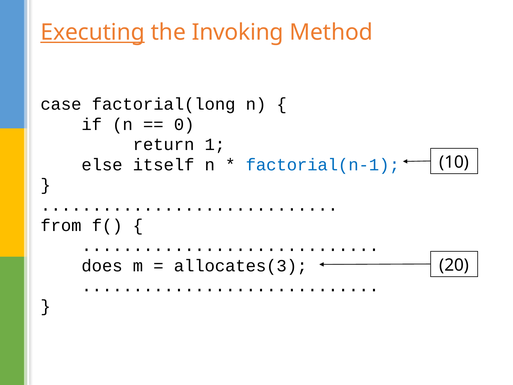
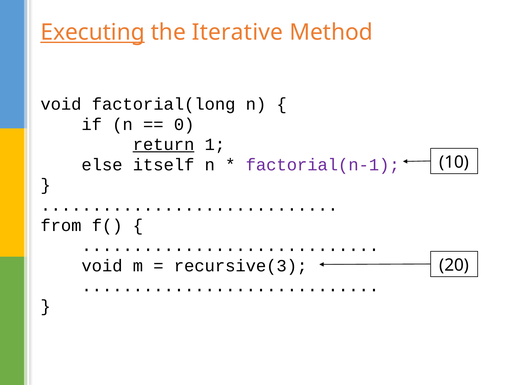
Invoking: Invoking -> Iterative (238, 32)
case: case -> void (61, 104)
return underline: none -> present (164, 145)
factorial(n-1 colour: blue -> purple (323, 165)
does: does -> void (102, 266)
allocates(3: allocates(3 -> recursive(3 (241, 266)
